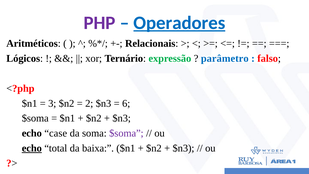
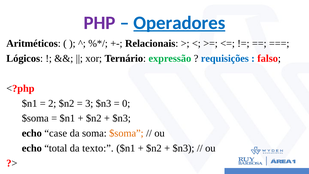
parâmetro: parâmetro -> requisições (225, 58)
3: 3 -> 2 (52, 103)
2: 2 -> 3 (89, 103)
6: 6 -> 0 (126, 103)
$soma colour: purple -> orange (126, 133)
echo underline: present -> none (32, 148)
baixa: baixa -> texto (98, 148)
